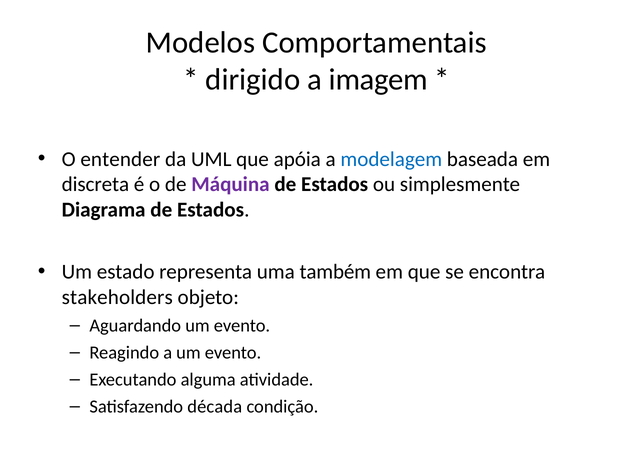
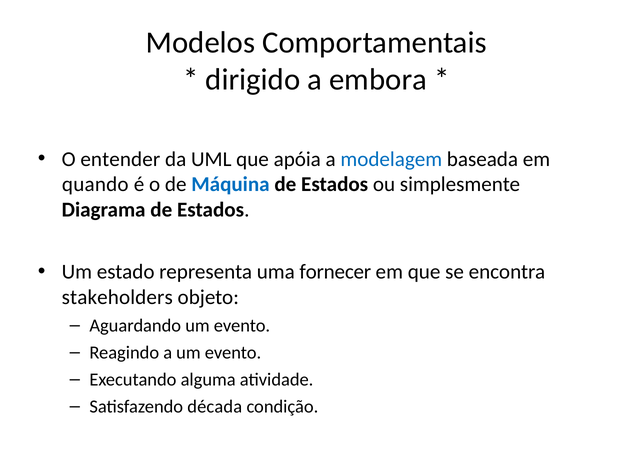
imagem: imagem -> embora (378, 80)
discreta: discreta -> quando (95, 184)
Máquina colour: purple -> blue (230, 184)
também: também -> fornecer (335, 272)
